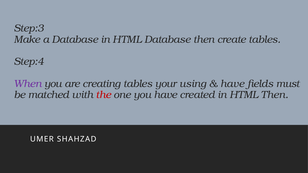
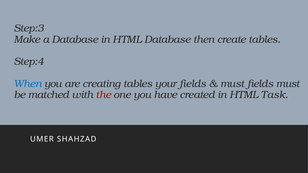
When colour: purple -> blue (28, 84)
your using: using -> fields (193, 84)
have: have -> must (232, 84)
HTML Then: Then -> Task (275, 95)
